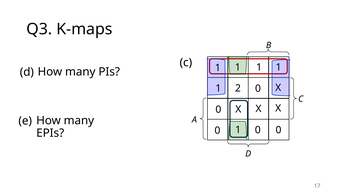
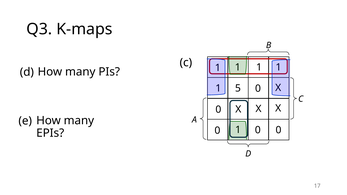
2: 2 -> 5 (238, 88)
